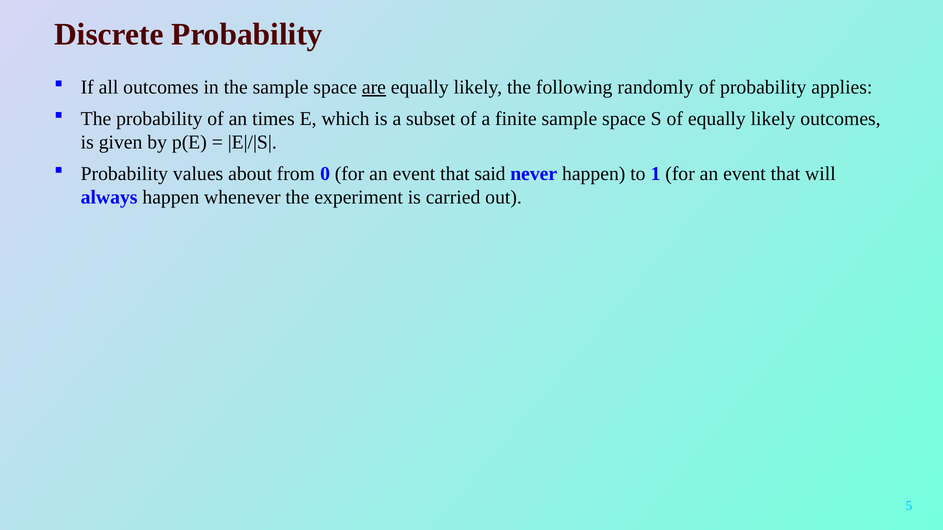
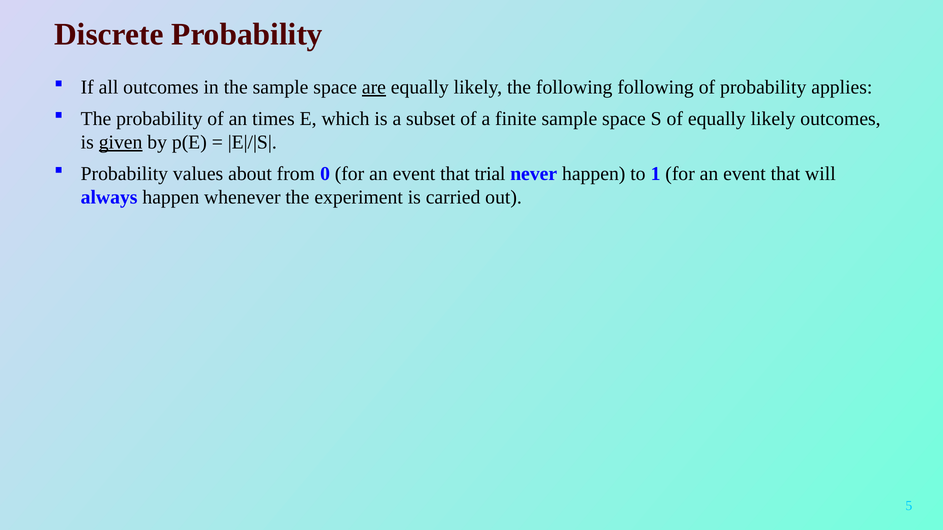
following randomly: randomly -> following (656, 87)
given underline: none -> present (121, 142)
said: said -> trial (490, 174)
